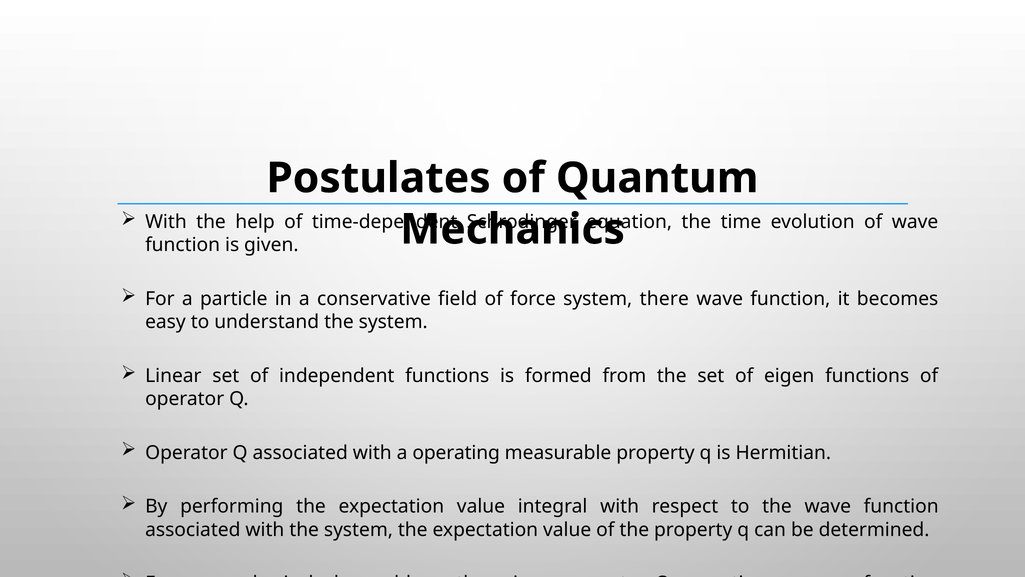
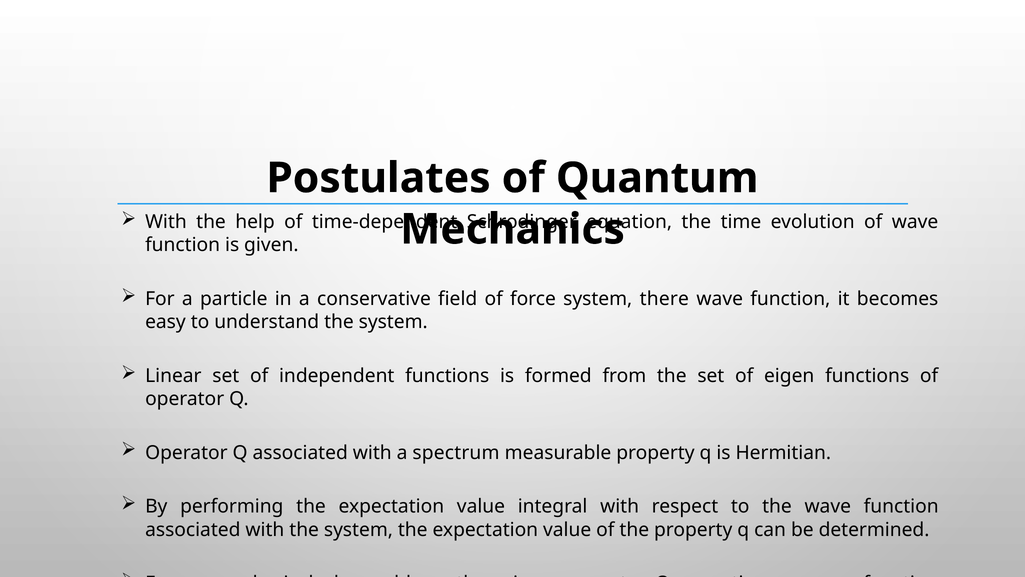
a operating: operating -> spectrum (456, 452)
